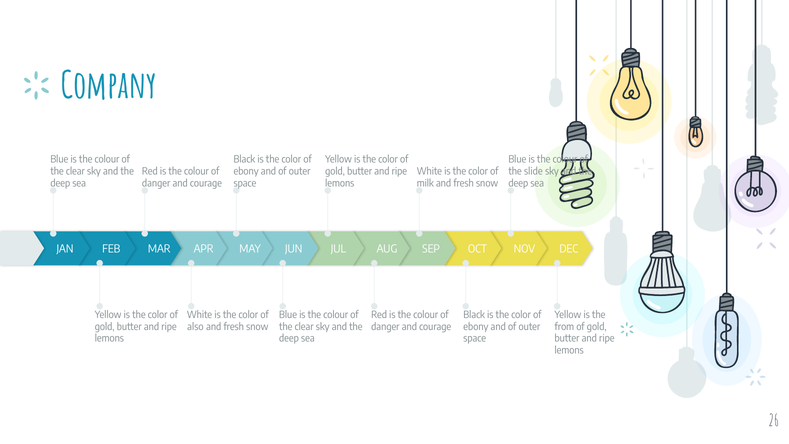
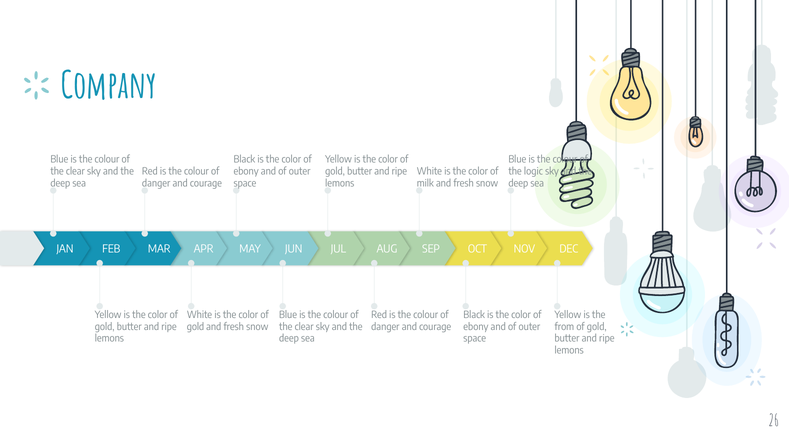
slide: slide -> logic (533, 171)
also: also -> gold (195, 327)
